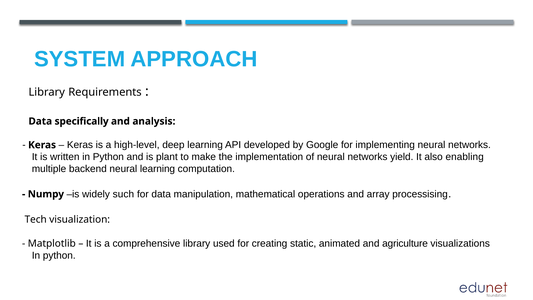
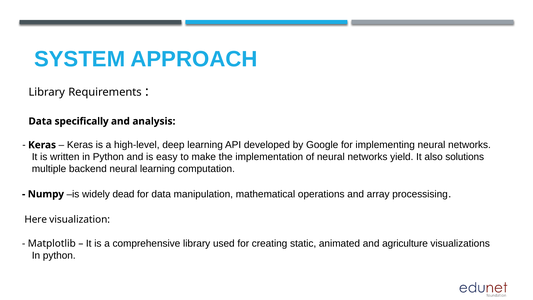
plant: plant -> easy (167, 157)
enabling: enabling -> solutions (465, 157)
such: such -> dead (123, 194)
Tech: Tech -> Here (36, 220)
